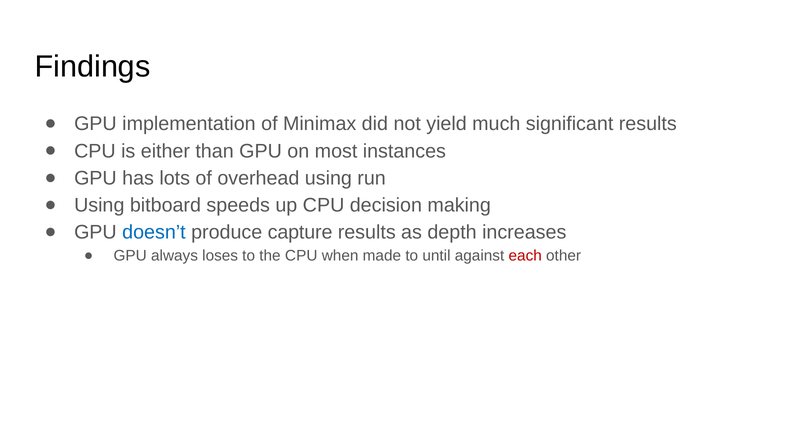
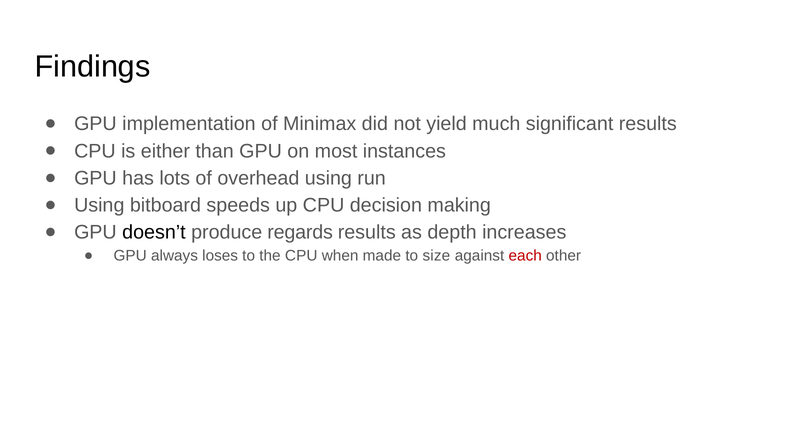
doesn’t colour: blue -> black (154, 233)
capture: capture -> regards (300, 233)
until: until -> size (436, 256)
